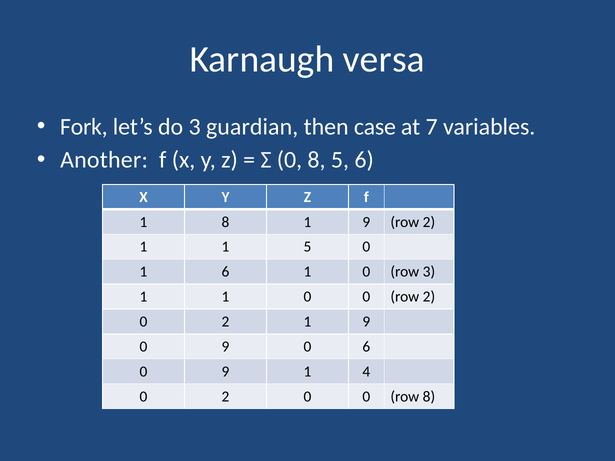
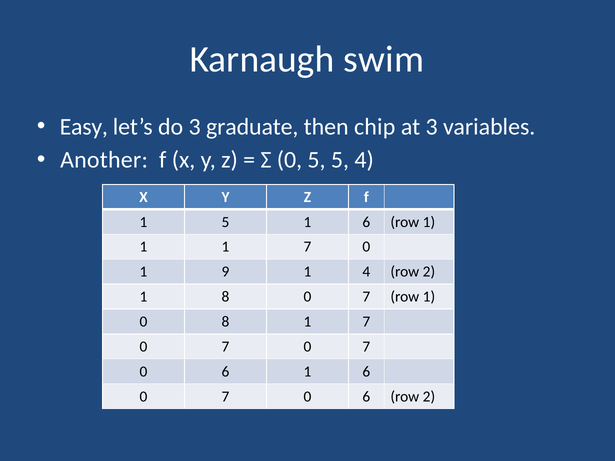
versa: versa -> swim (384, 60)
Fork: Fork -> Easy (84, 127)
guardian: guardian -> graduate (252, 127)
case: case -> chip (375, 127)
at 7: 7 -> 3 (432, 127)
0 8: 8 -> 5 (317, 160)
5 6: 6 -> 4 (364, 160)
1 8: 8 -> 5 (225, 222)
9: 9 -> 6 (366, 222)
2: 2 -> 1 (429, 222)
1 1 5: 5 -> 7 (307, 247)
1 6: 6 -> 9 (225, 272)
0: 0 -> 4 (366, 272)
3: 3 -> 2 (429, 272)
1: 1 -> 8 (225, 297)
0: 0 -> 7 (366, 297)
2: 2 -> 1 (429, 297)
2: 2 -> 8 (225, 322)
9: 9 -> 7 (366, 322)
9: 9 -> 7 (225, 347)
6: 6 -> 7 (366, 347)
9: 9 -> 6 (225, 372)
4: 4 -> 6 (366, 372)
2: 2 -> 7 (225, 397)
0: 0 -> 6 (366, 397)
8: 8 -> 2 (429, 397)
